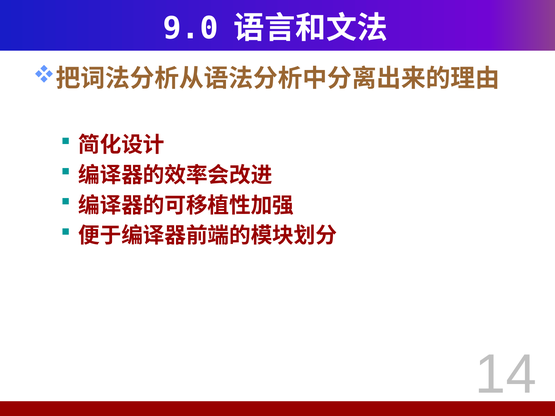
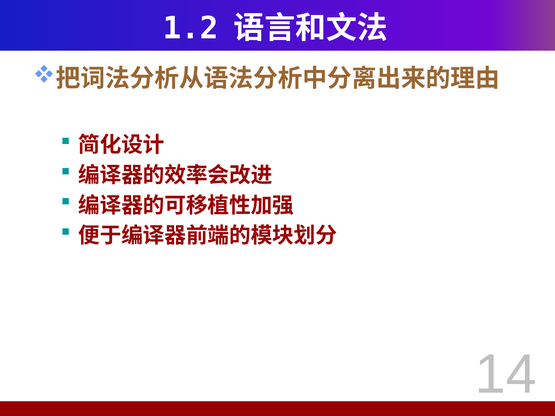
9.0: 9.0 -> 1.2 (191, 28)
